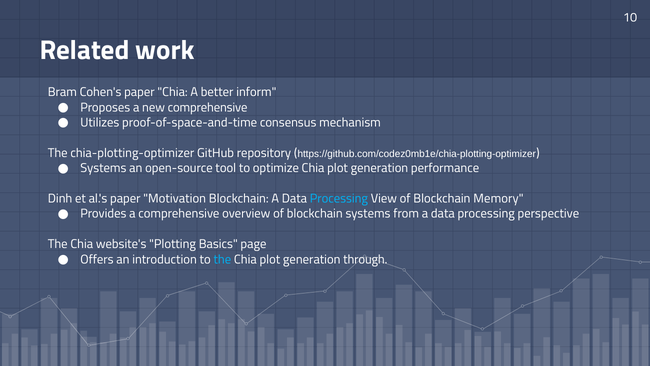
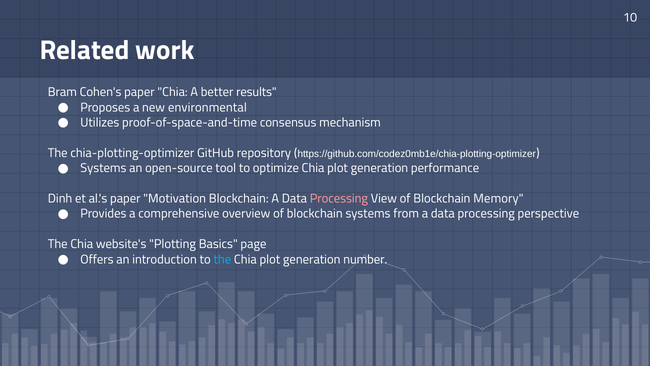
inform: inform -> results (256, 92)
new comprehensive: comprehensive -> environmental (207, 107)
Processing colour: light blue -> pink (339, 198)
through: through -> number (365, 259)
